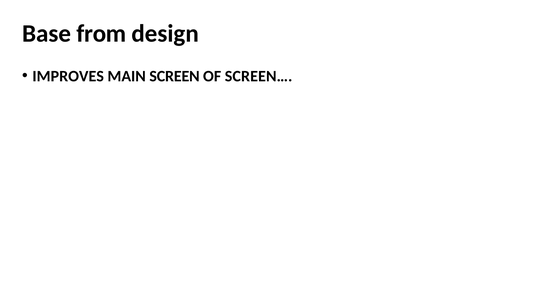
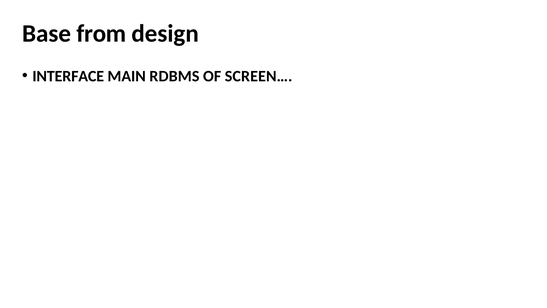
IMPROVES: IMPROVES -> INTERFACE (68, 76)
SCREEN: SCREEN -> RDBMS (174, 76)
